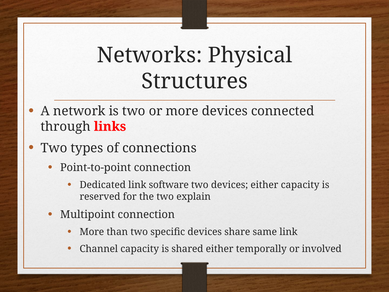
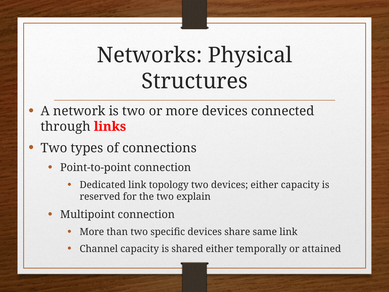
software: software -> topology (169, 185)
involved: involved -> attained (322, 249)
